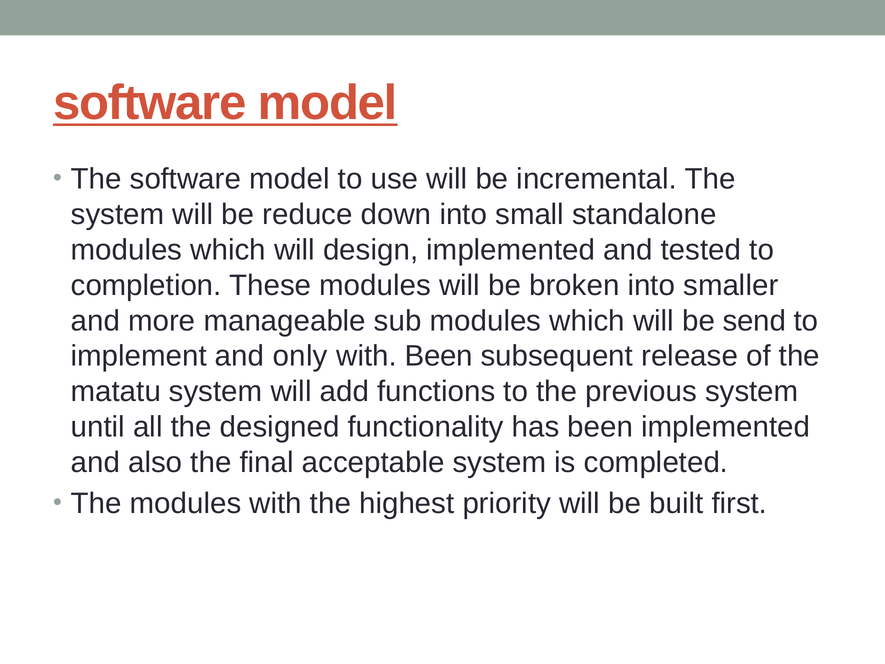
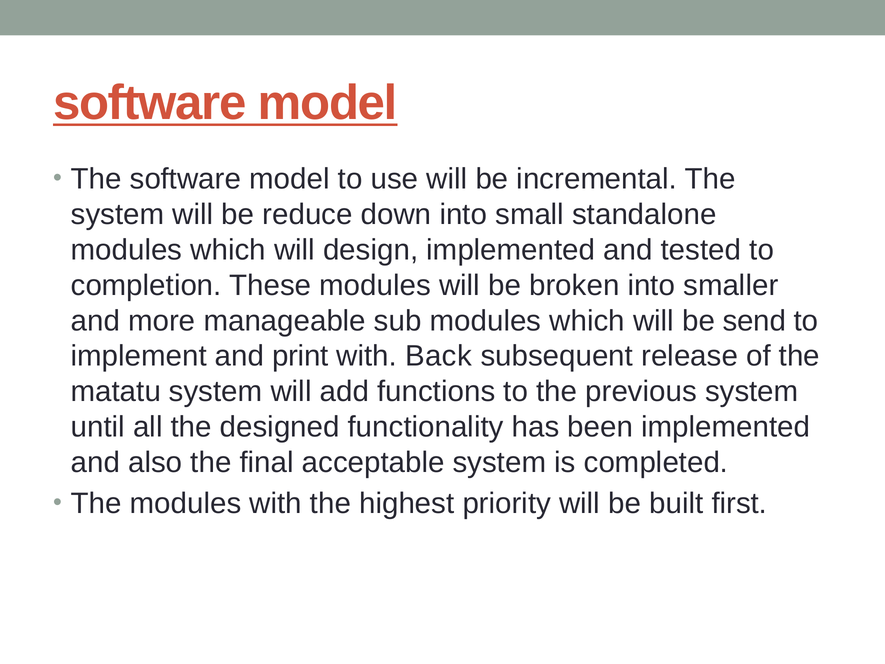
only: only -> print (300, 356)
with Been: Been -> Back (439, 356)
